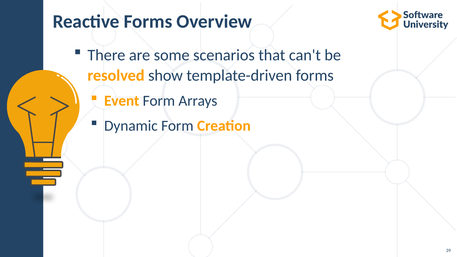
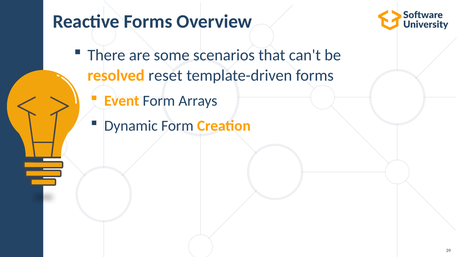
show: show -> reset (165, 76)
